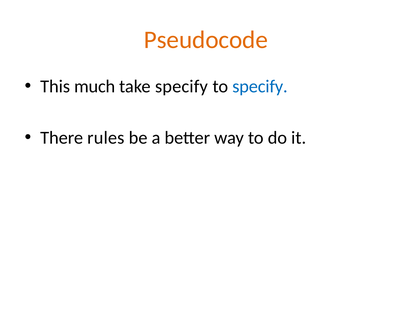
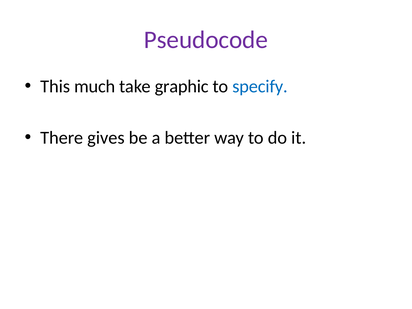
Pseudocode colour: orange -> purple (206, 40)
take specify: specify -> graphic (182, 86)
rules: rules -> gives (106, 138)
